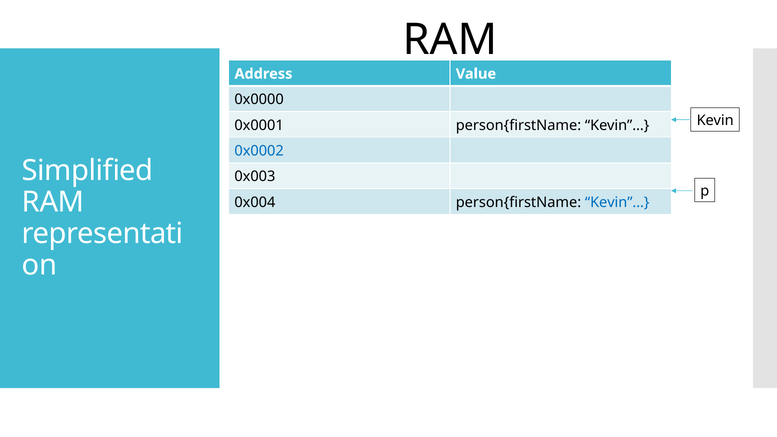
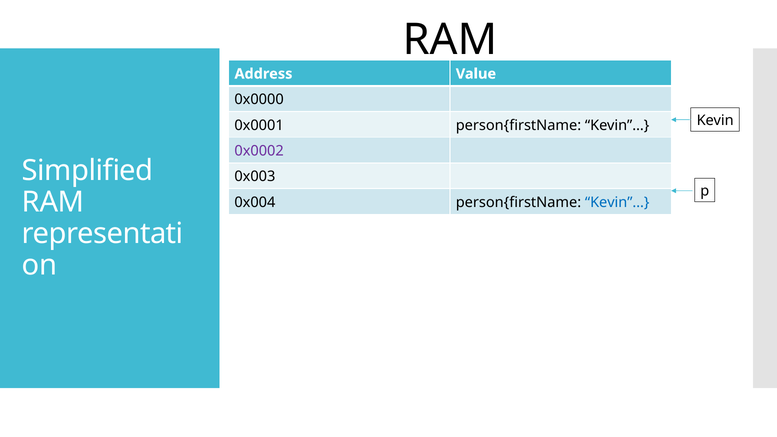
0x0002 colour: blue -> purple (259, 151)
